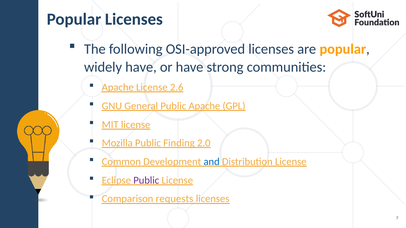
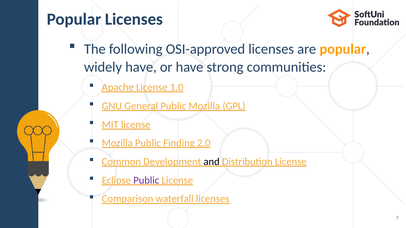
2.6: 2.6 -> 1.0 (177, 88)
Public Apache: Apache -> Mozilla (204, 106)
and colour: blue -> black (212, 162)
requests: requests -> waterfall (175, 199)
